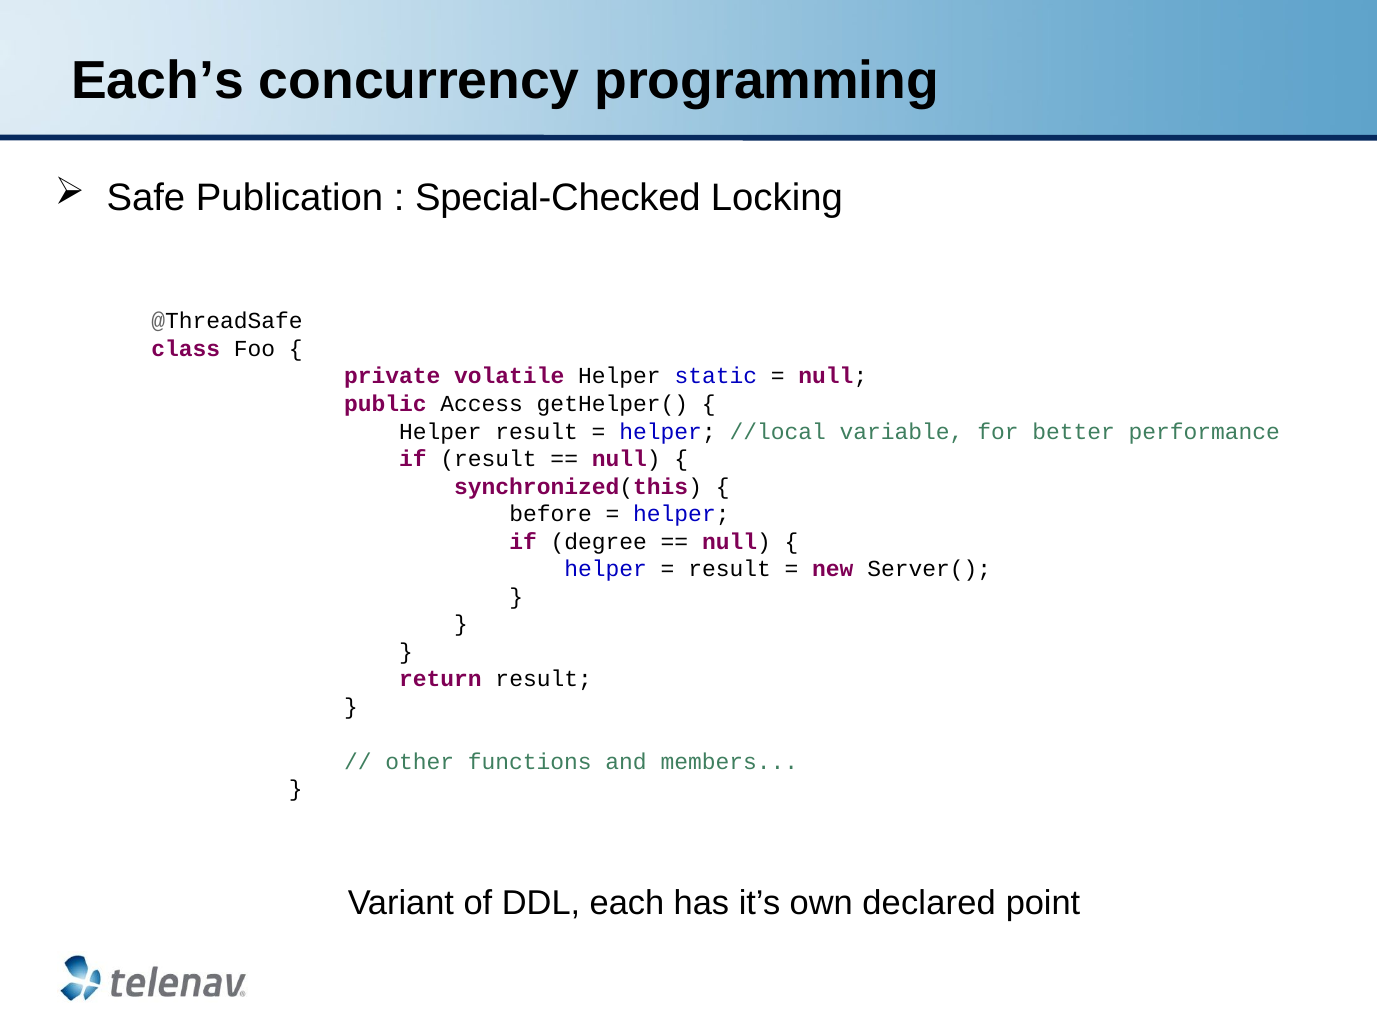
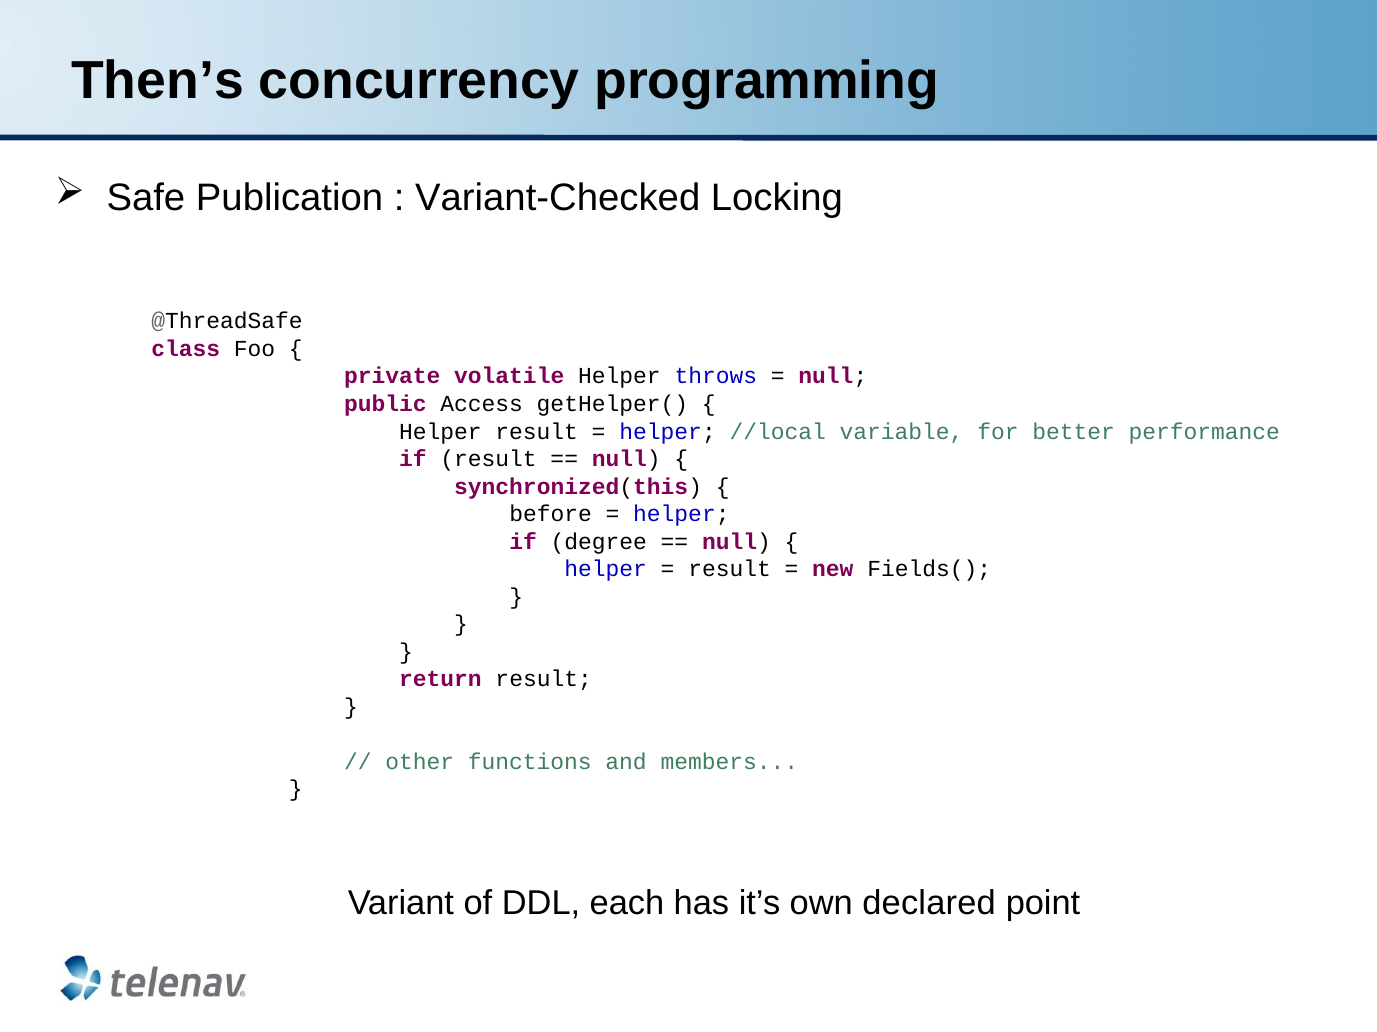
Each’s: Each’s -> Then’s (158, 81)
Special-Checked: Special-Checked -> Variant-Checked (558, 198)
static: static -> throws (716, 377)
Server(: Server( -> Fields( (929, 569)
